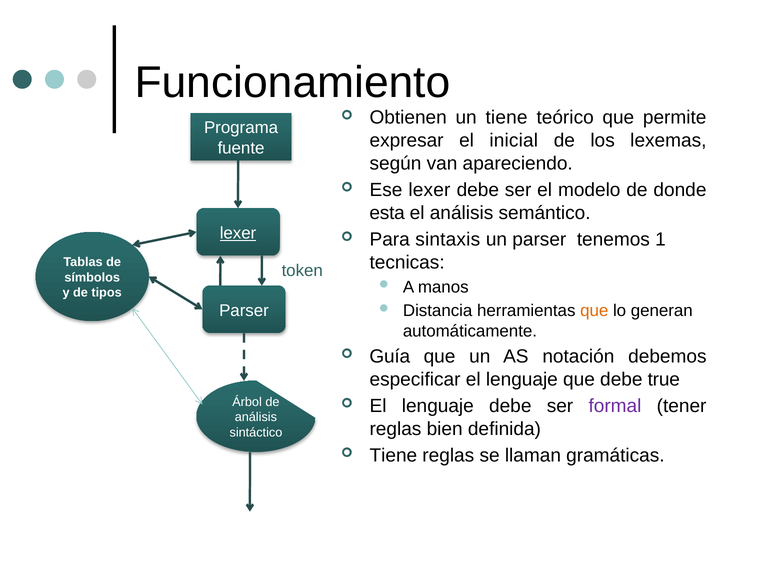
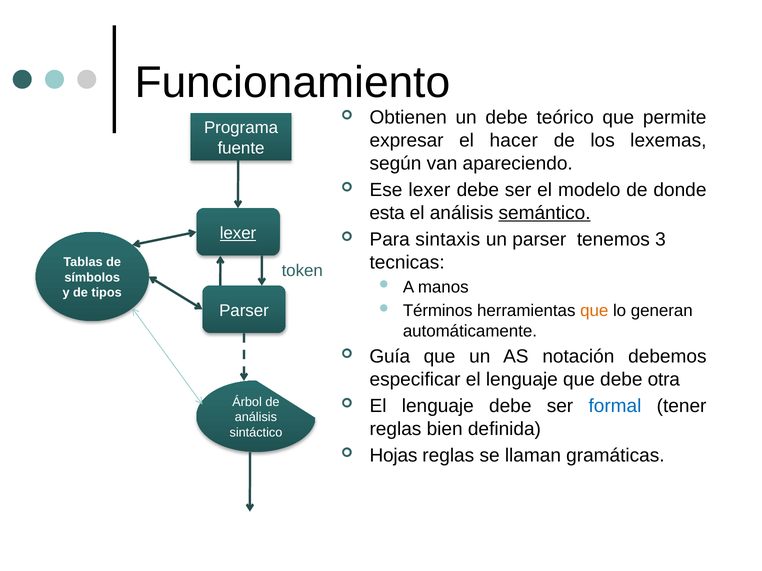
un tiene: tiene -> debe (507, 118)
inicial: inicial -> hacer (514, 141)
semántico underline: none -> present (545, 213)
1: 1 -> 3 (660, 240)
Distancia: Distancia -> Términos (438, 311)
true: true -> otra (664, 380)
formal colour: purple -> blue (615, 406)
Tiene: Tiene -> Hojas (393, 456)
